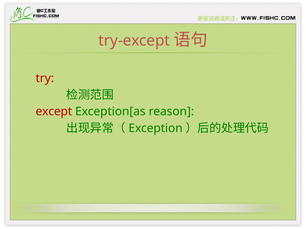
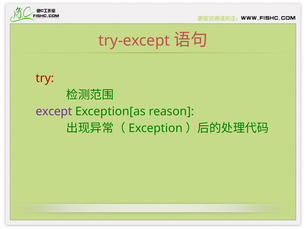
except colour: red -> purple (54, 112)
